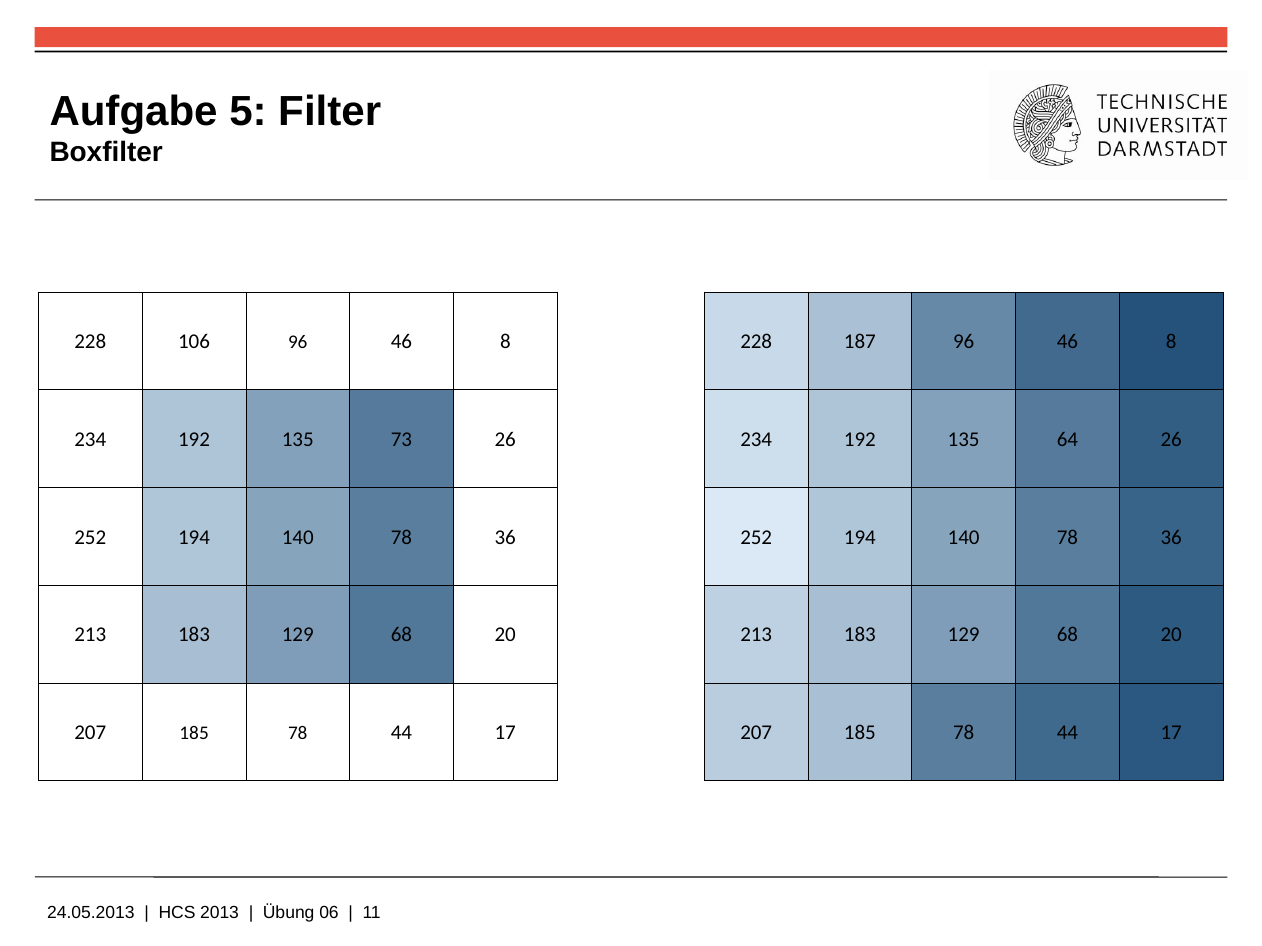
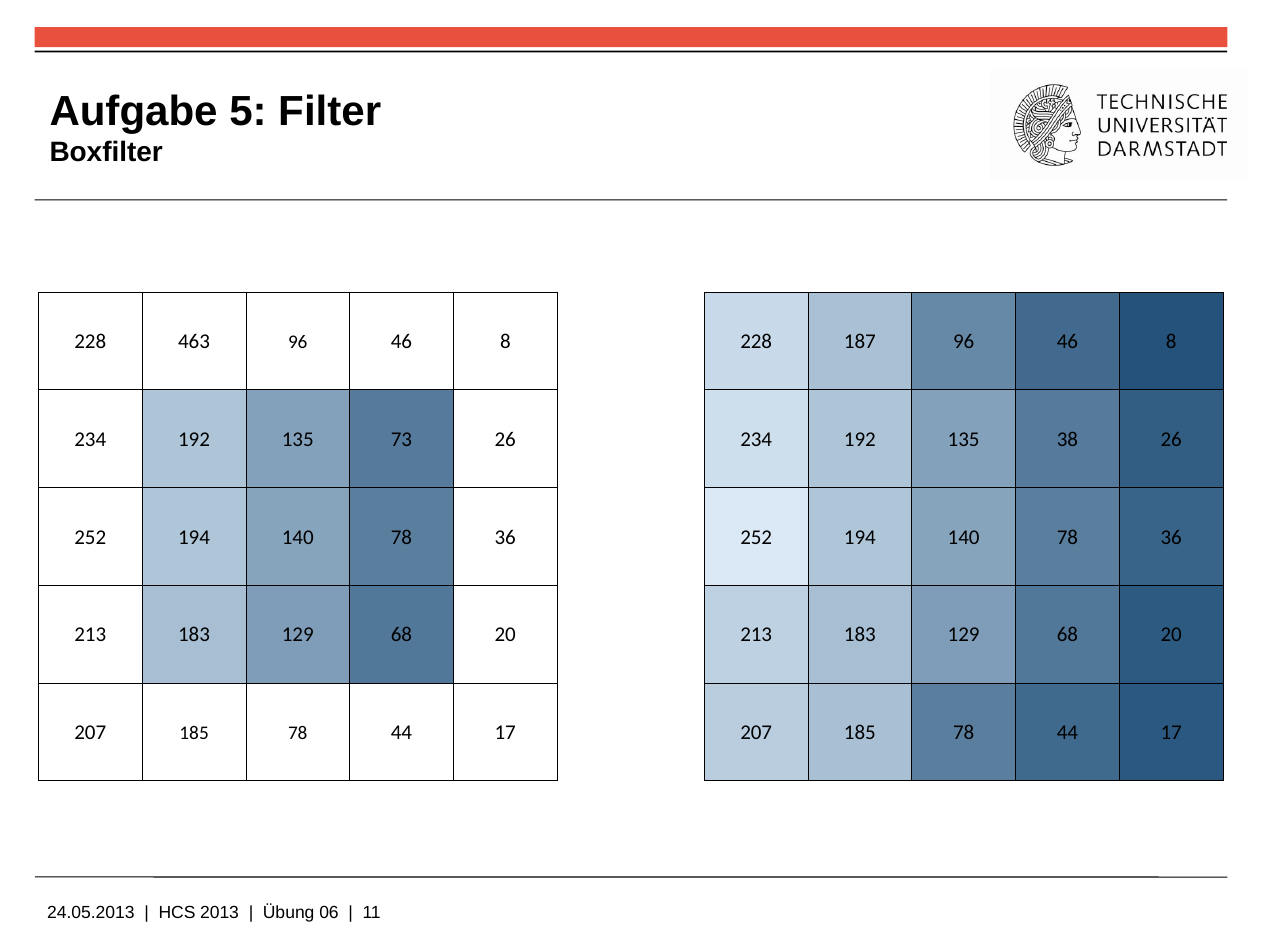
106: 106 -> 463 (194, 342)
64: 64 -> 38 (1067, 440)
